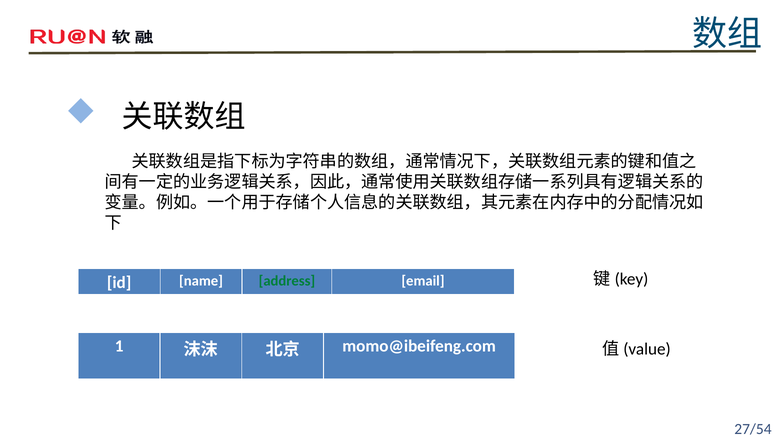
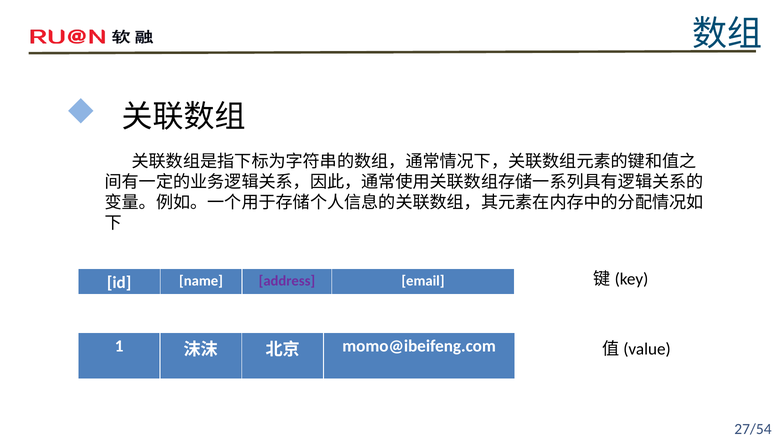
address colour: green -> purple (287, 281)
